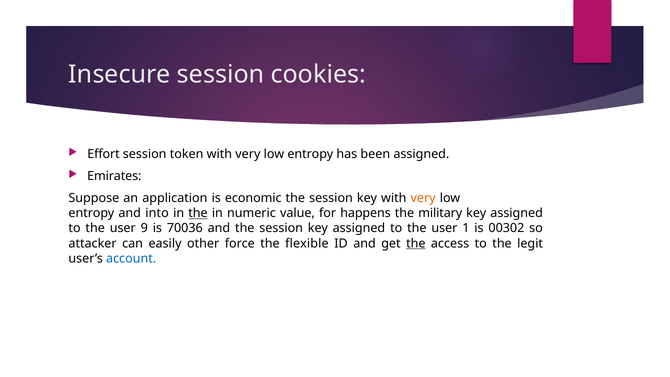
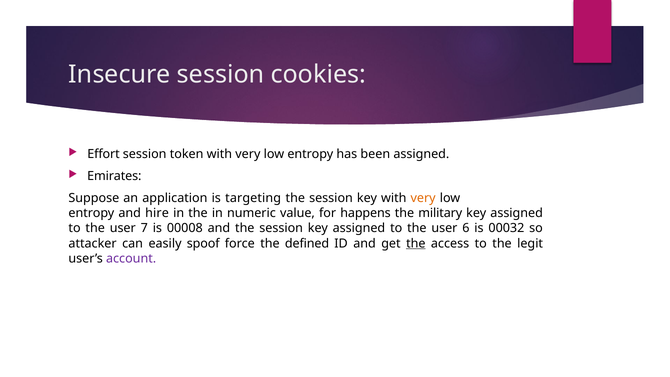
economic: economic -> targeting (253, 198)
into: into -> hire (157, 213)
the underline: present -> none (198, 213)
9: 9 -> 7 (144, 228)
70036: 70036 -> 00008 (185, 228)
1: 1 -> 6 (466, 228)
00302: 00302 -> 00032 (506, 228)
other: other -> spoof (203, 243)
flexible: flexible -> defined (307, 243)
account colour: blue -> purple (131, 258)
